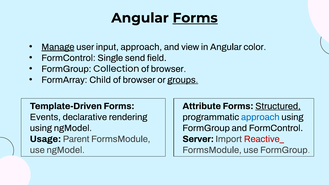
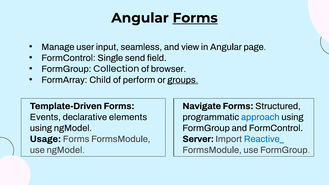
Manage underline: present -> none (58, 47)
input approach: approach -> seamless (141, 47)
color: color -> page (255, 47)
browser: browser -> perform (139, 80)
Attribute: Attribute -> Navigate (202, 106)
Structured underline: present -> none (278, 106)
rendering: rendering -> elements (128, 117)
Usage Parent: Parent -> Forms (76, 139)
Reactive_ colour: red -> blue (264, 139)
